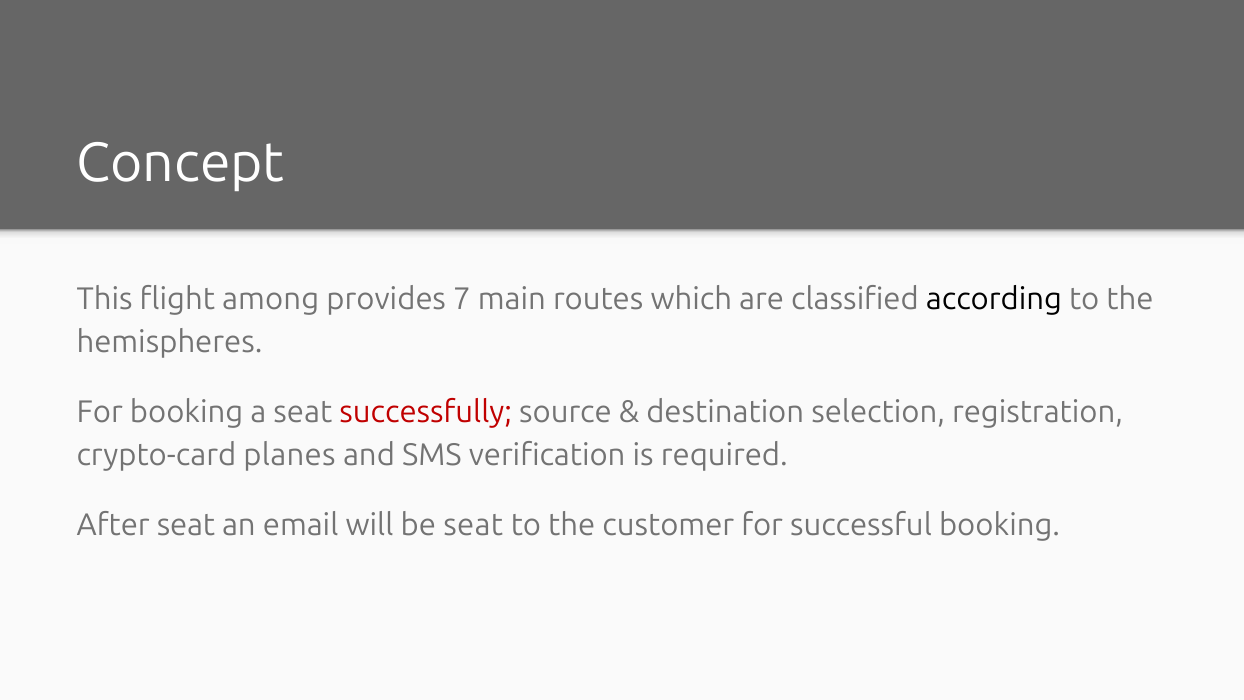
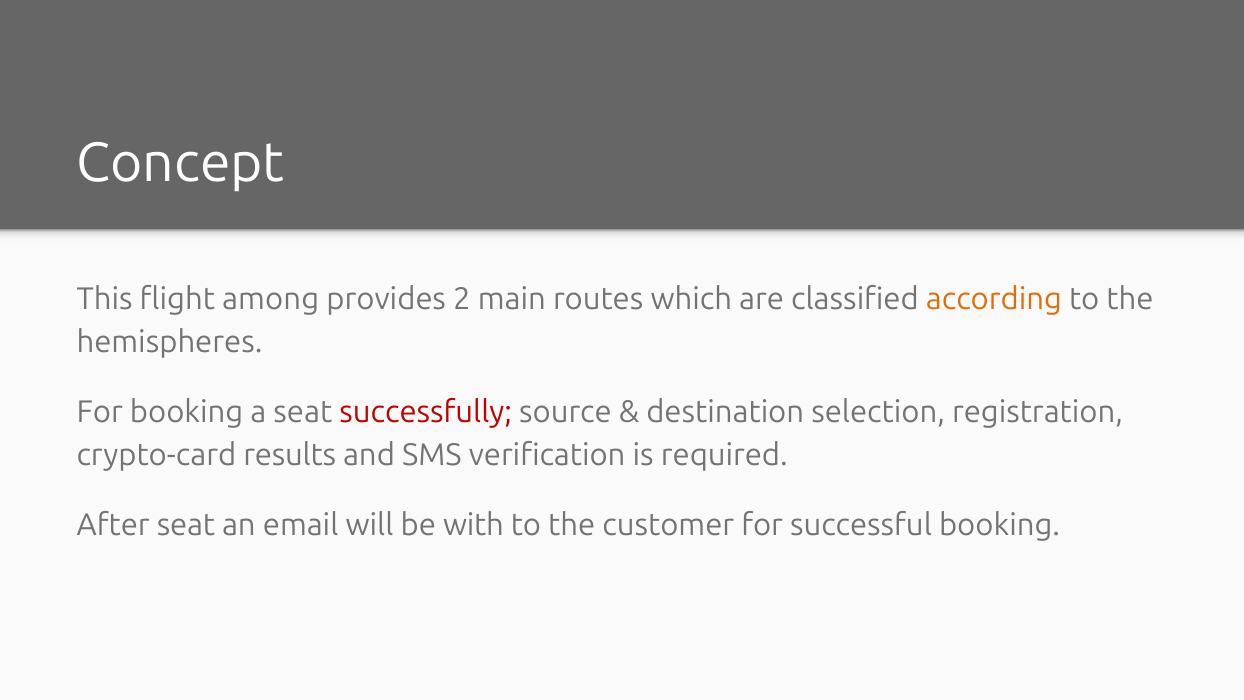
7: 7 -> 2 (462, 300)
according colour: black -> orange (994, 300)
planes: planes -> results (290, 455)
be seat: seat -> with (474, 525)
